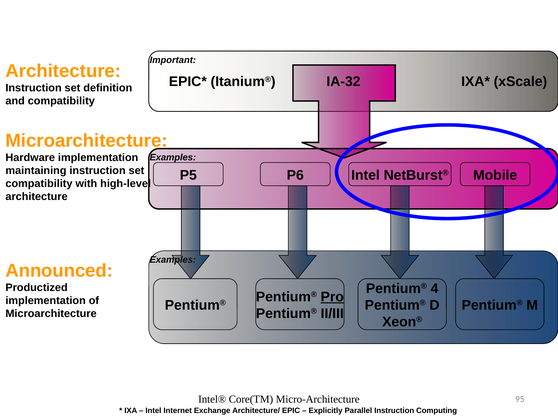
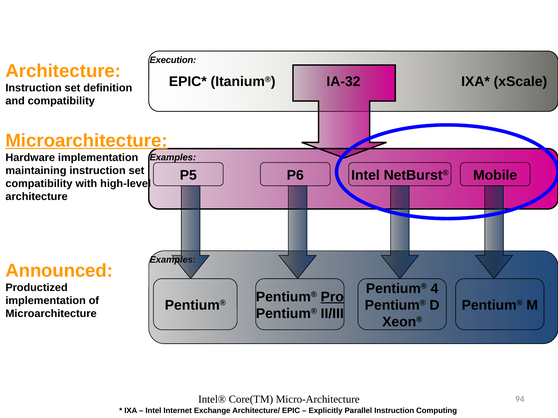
Important: Important -> Execution (173, 60)
Microarchitecture underline: none -> present (87, 141)
95: 95 -> 94 (520, 400)
